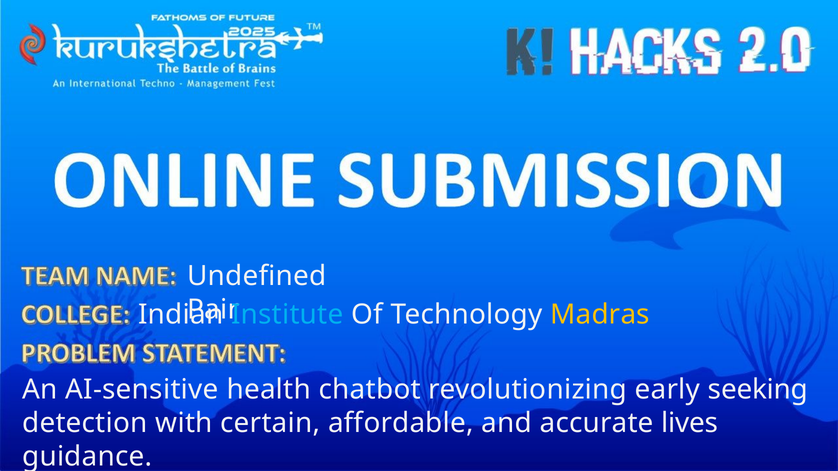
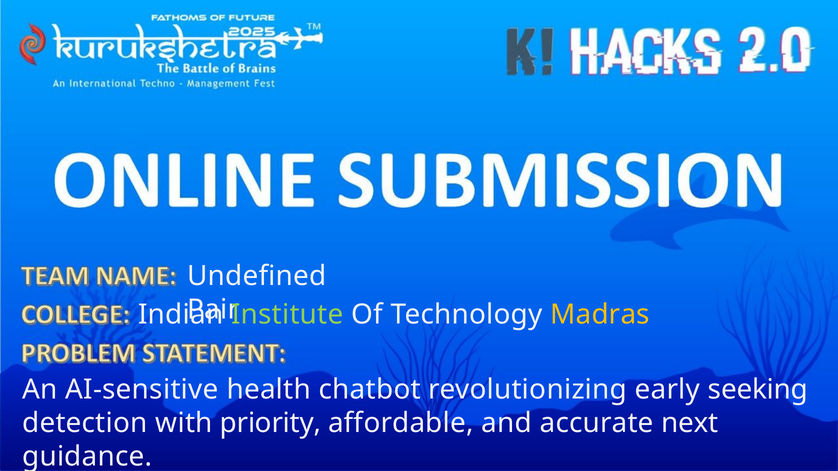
Institute colour: light blue -> light green (287, 315)
certain: certain -> priority (270, 423)
lives: lives -> next (690, 423)
